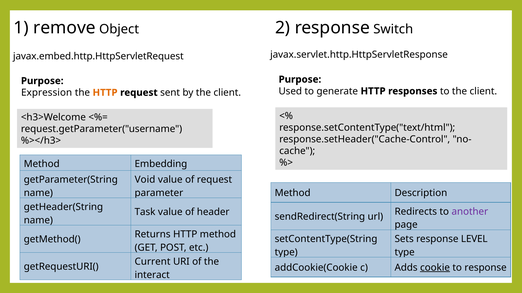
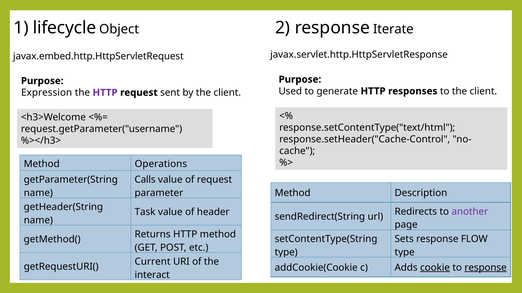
remove: remove -> lifecycle (65, 28)
Switch: Switch -> Iterate (393, 29)
HTTP colour: orange -> purple (105, 93)
Embedding: Embedding -> Operations (161, 164)
Void: Void -> Calls (145, 180)
LEVEL: LEVEL -> FLOW (474, 239)
response underline: none -> present (486, 268)
